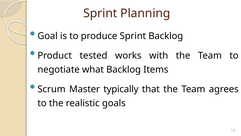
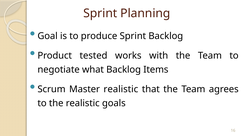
Master typically: typically -> realistic (121, 89)
